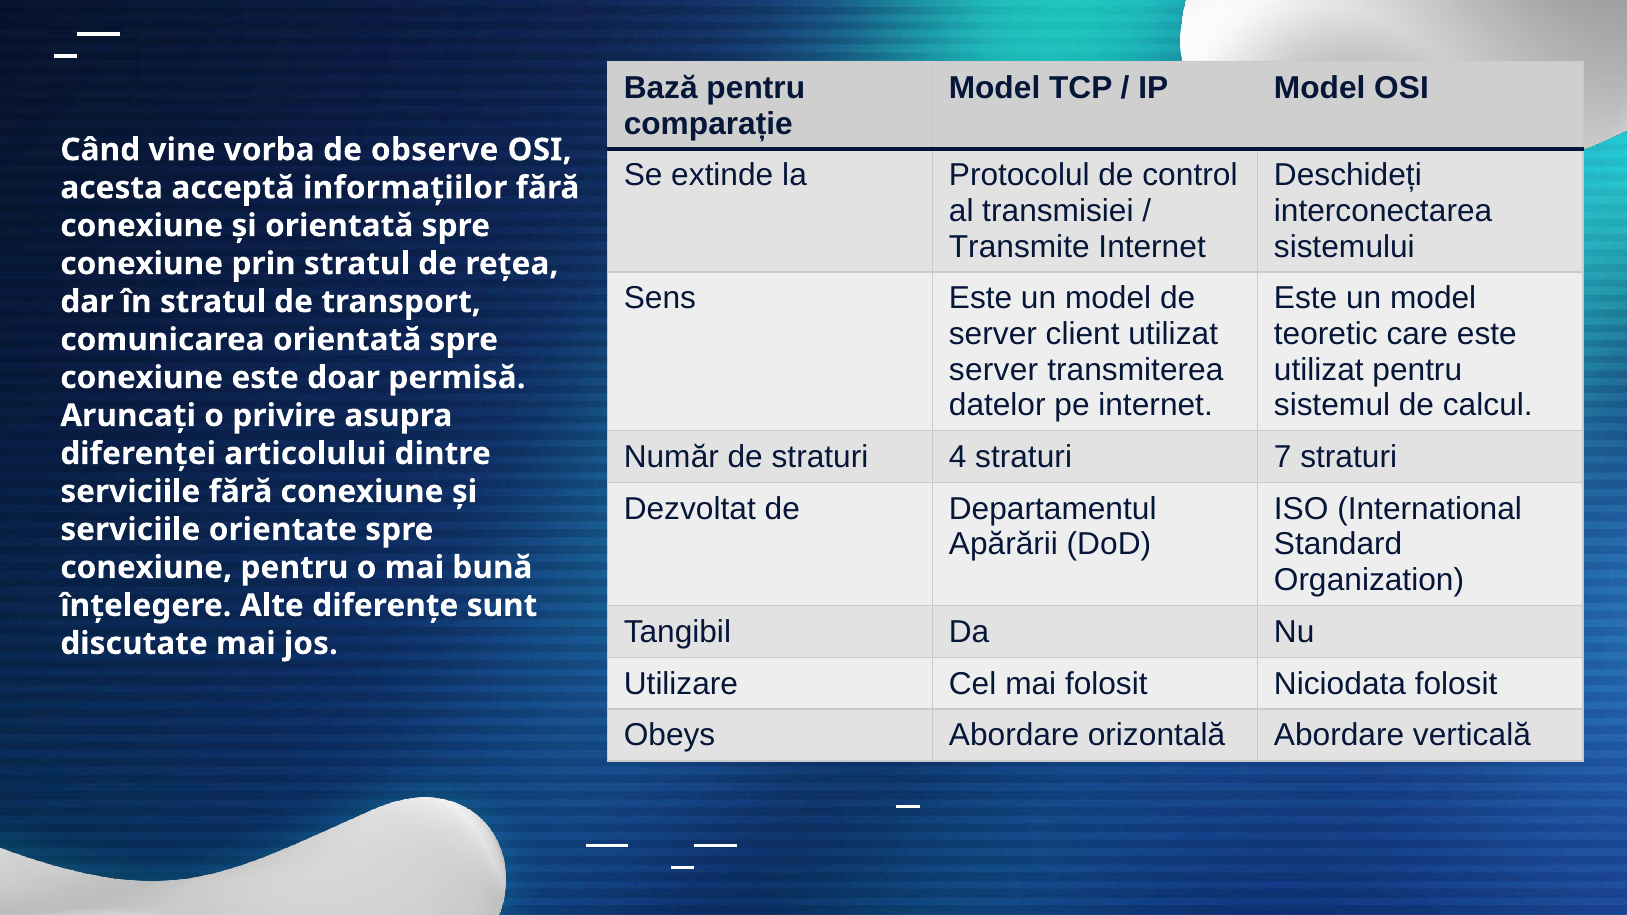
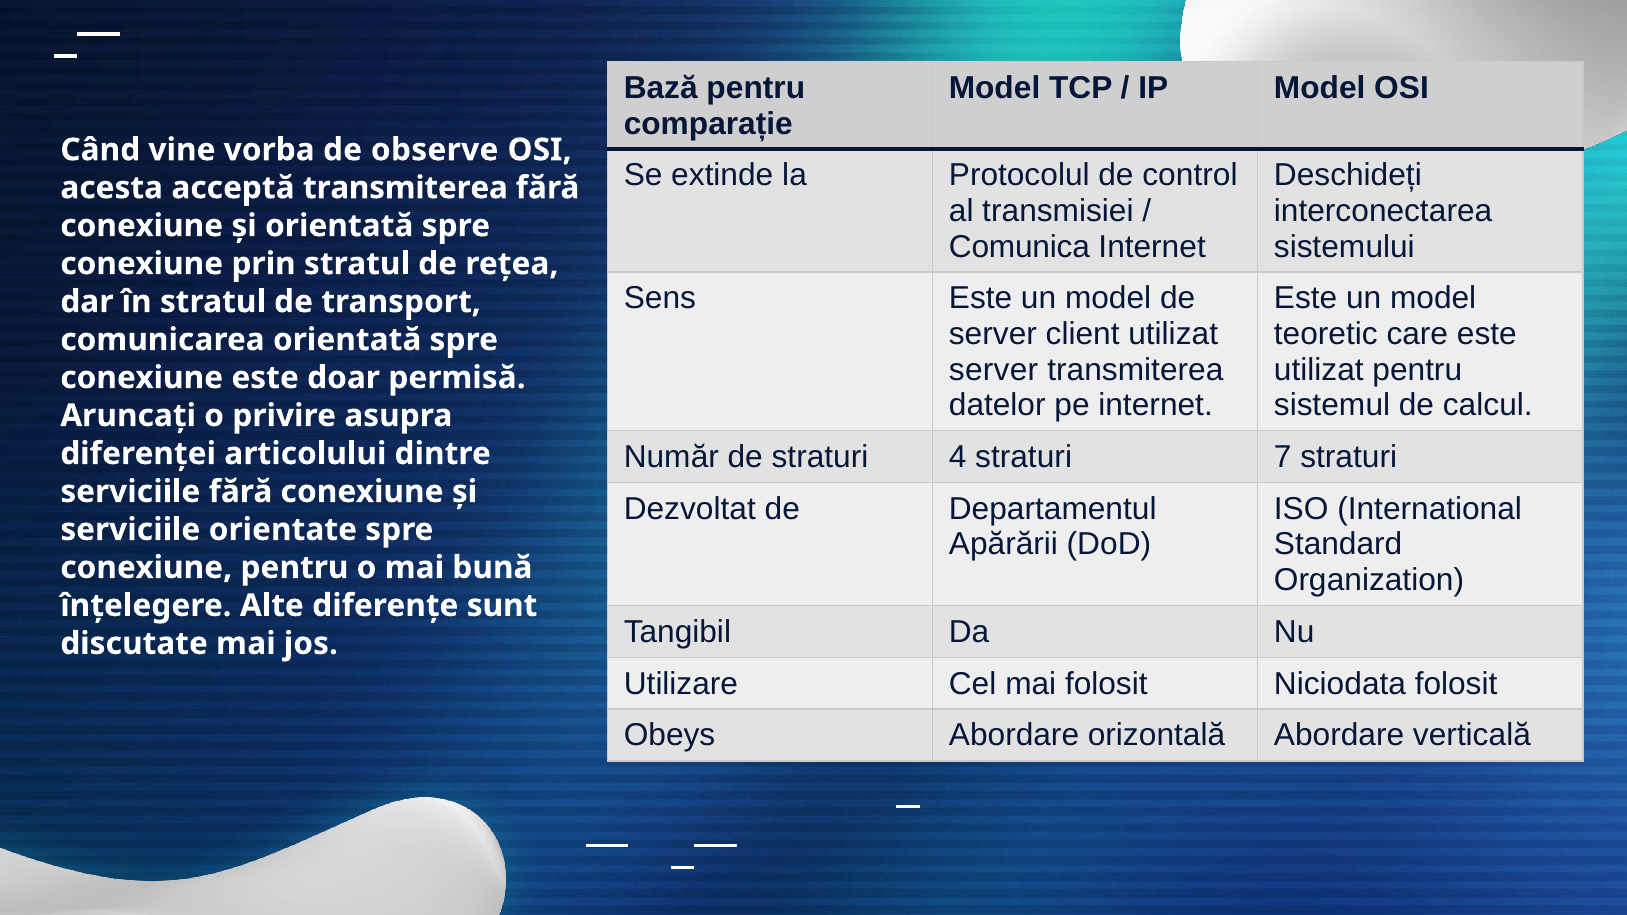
acceptă informațiilor: informațiilor -> transmiterea (405, 188)
Transmite: Transmite -> Comunica (1019, 247)
